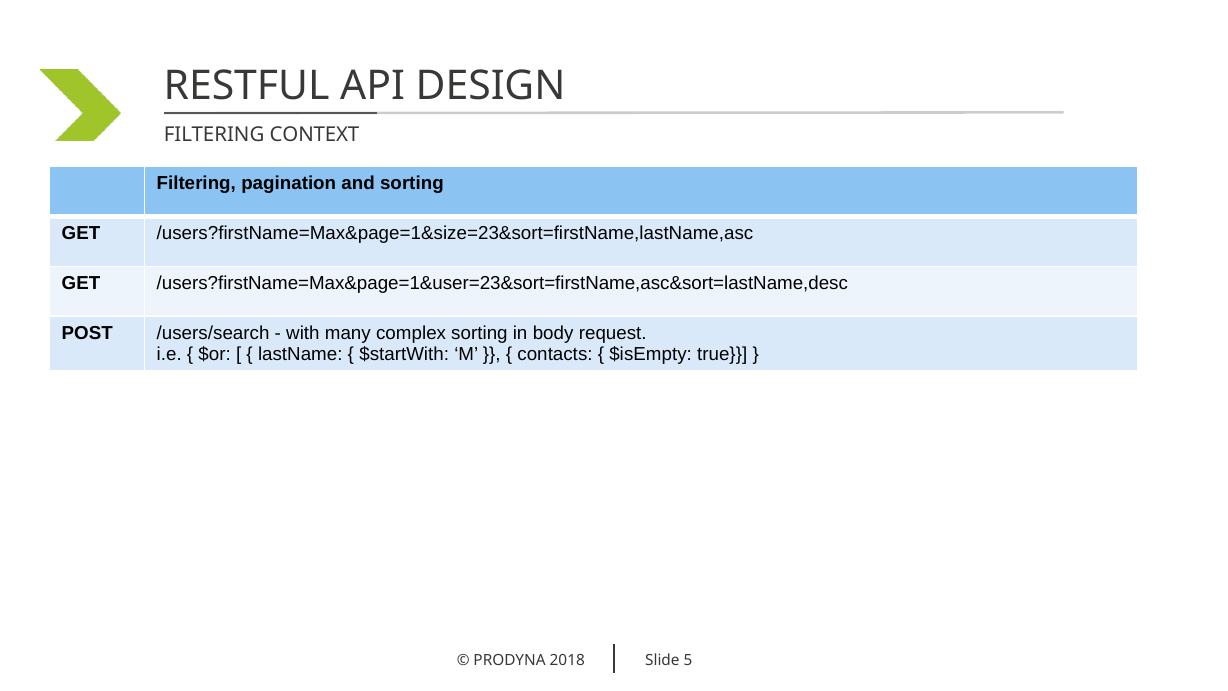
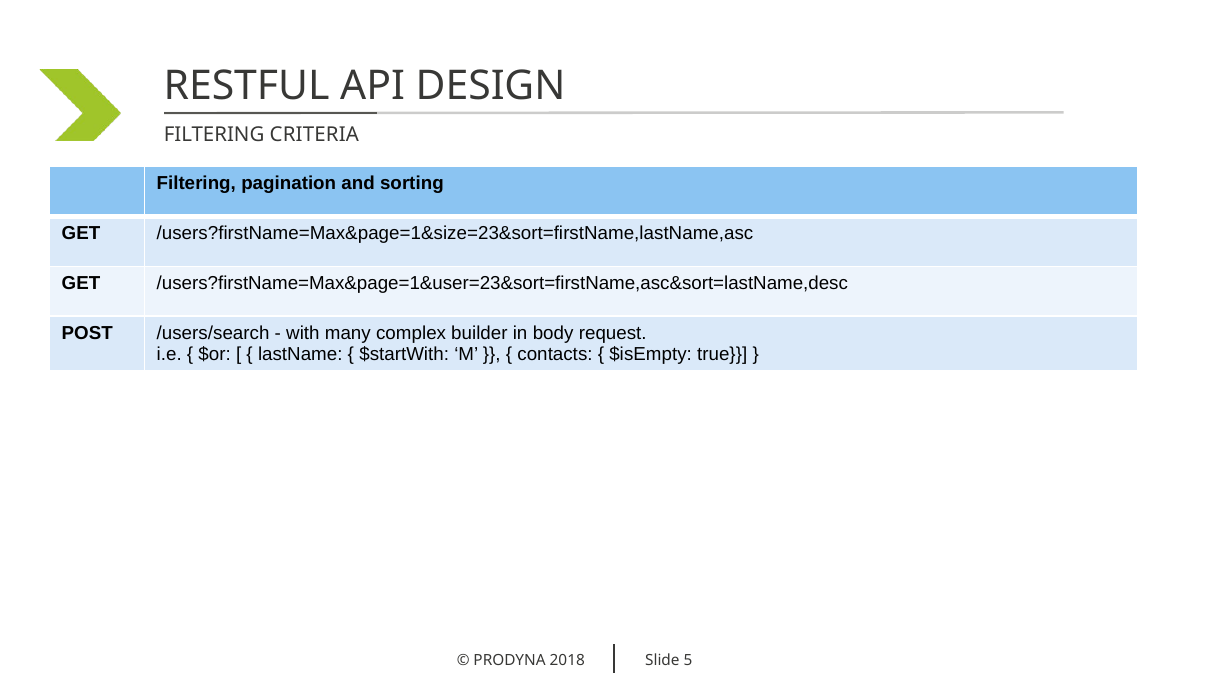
CONTEXT: CONTEXT -> CRITERIA (314, 135)
complex sorting: sorting -> builder (479, 333)
